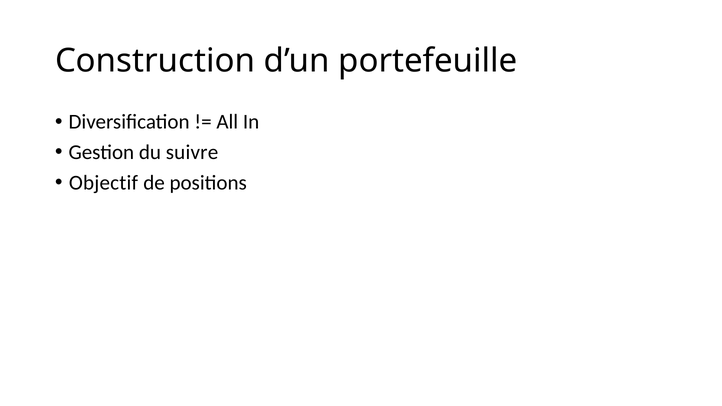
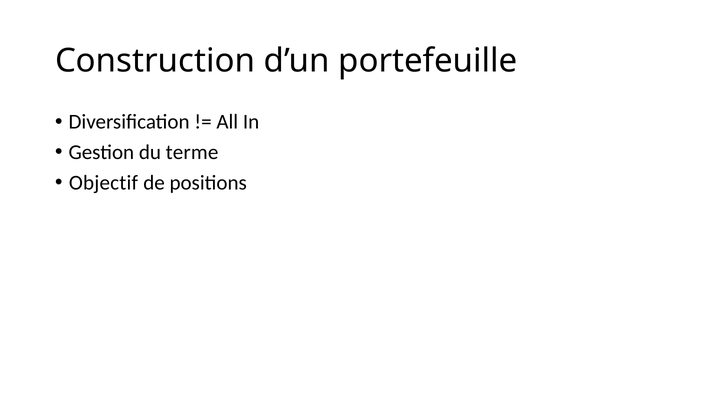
suivre: suivre -> terme (192, 152)
